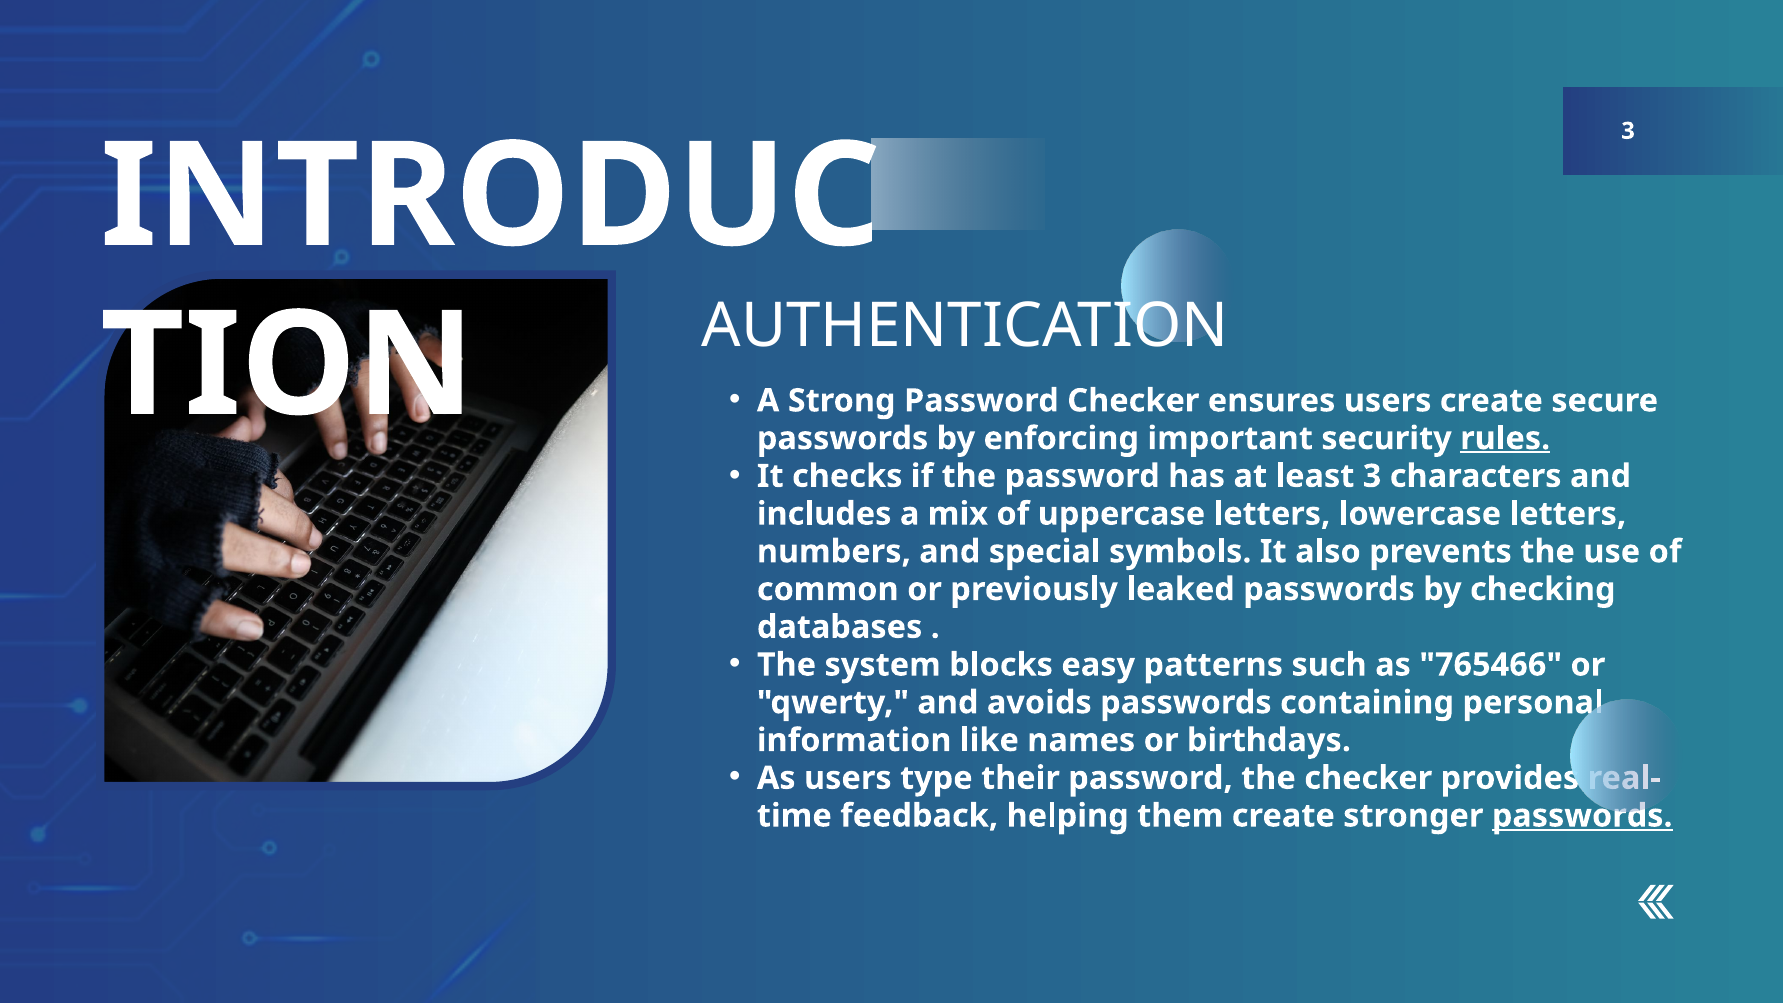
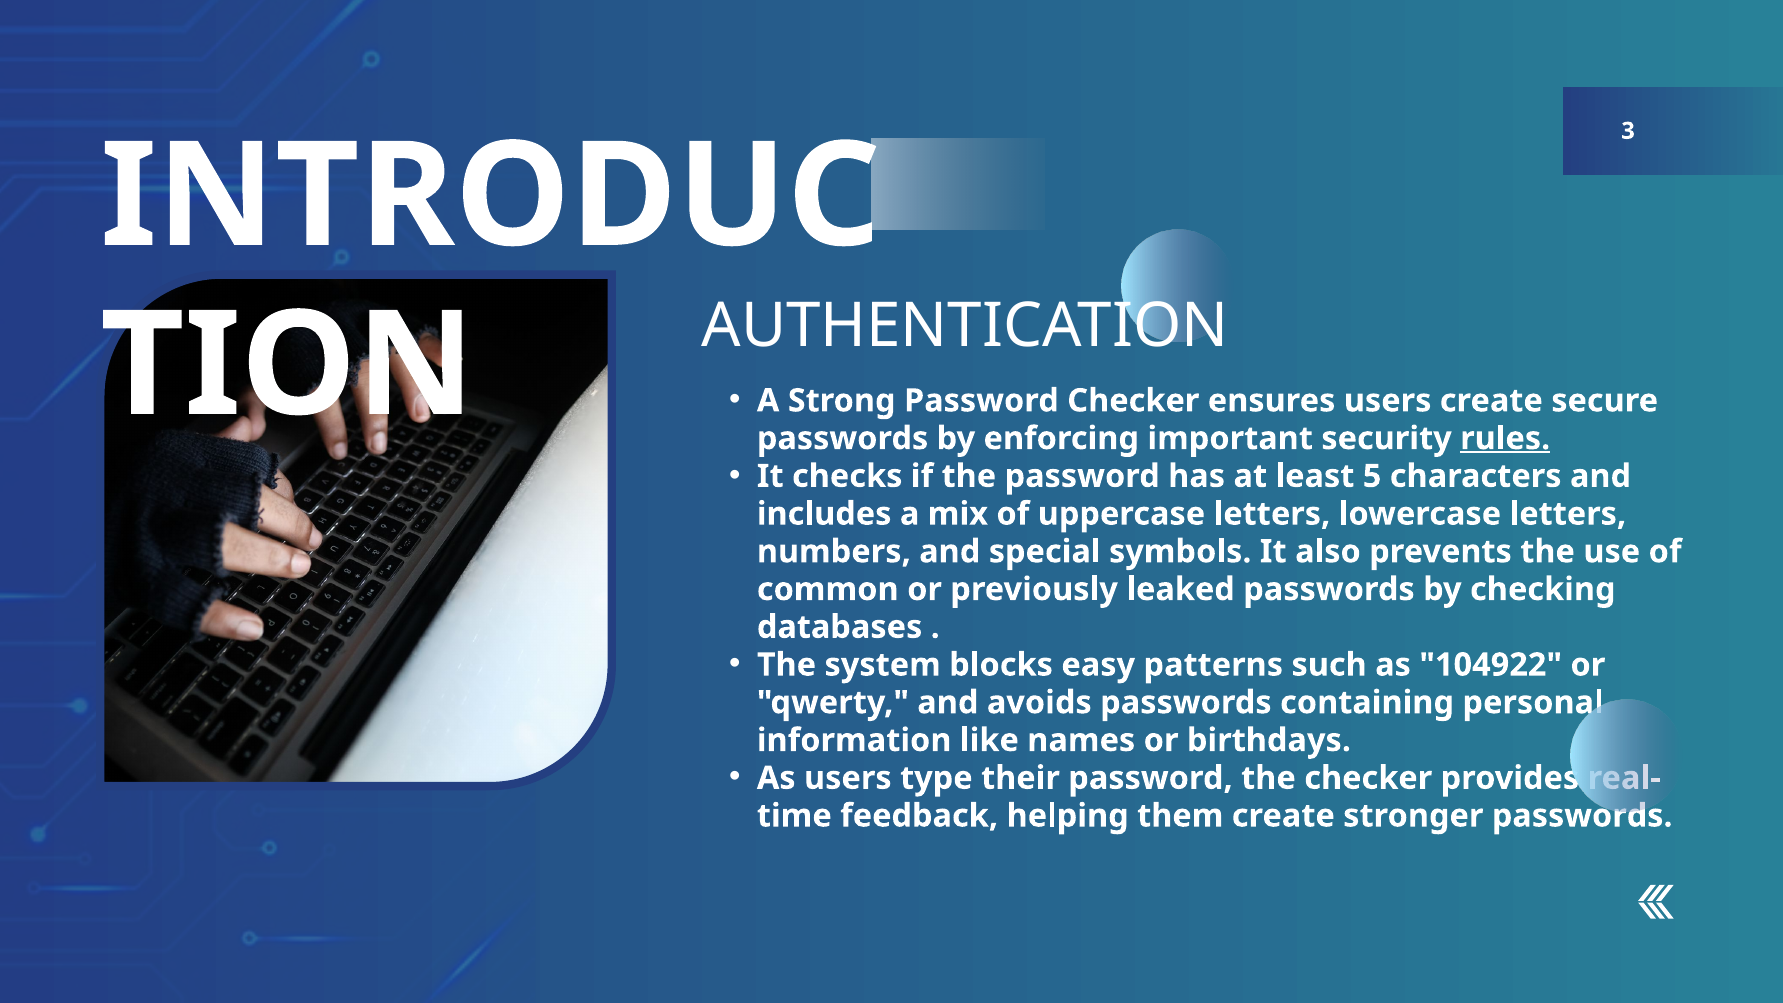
least 3: 3 -> 5 (1372, 476)
765466: 765466 -> 104922 (1491, 665)
passwords underline: present -> none (1582, 816)
